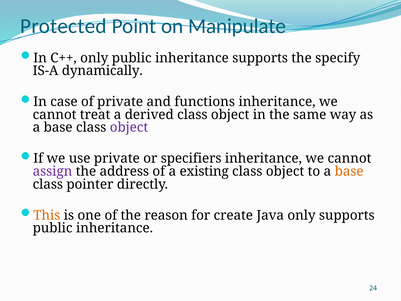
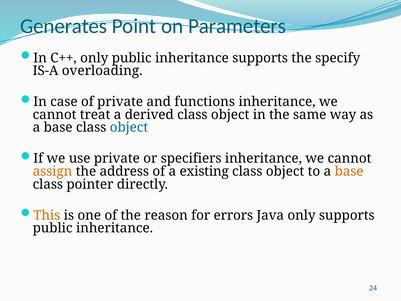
Protected: Protected -> Generates (64, 26)
Manipulate: Manipulate -> Parameters (237, 26)
dynamically: dynamically -> overloading (102, 71)
object colour: purple -> blue (129, 127)
assign colour: purple -> orange (53, 171)
create: create -> errors (233, 215)
